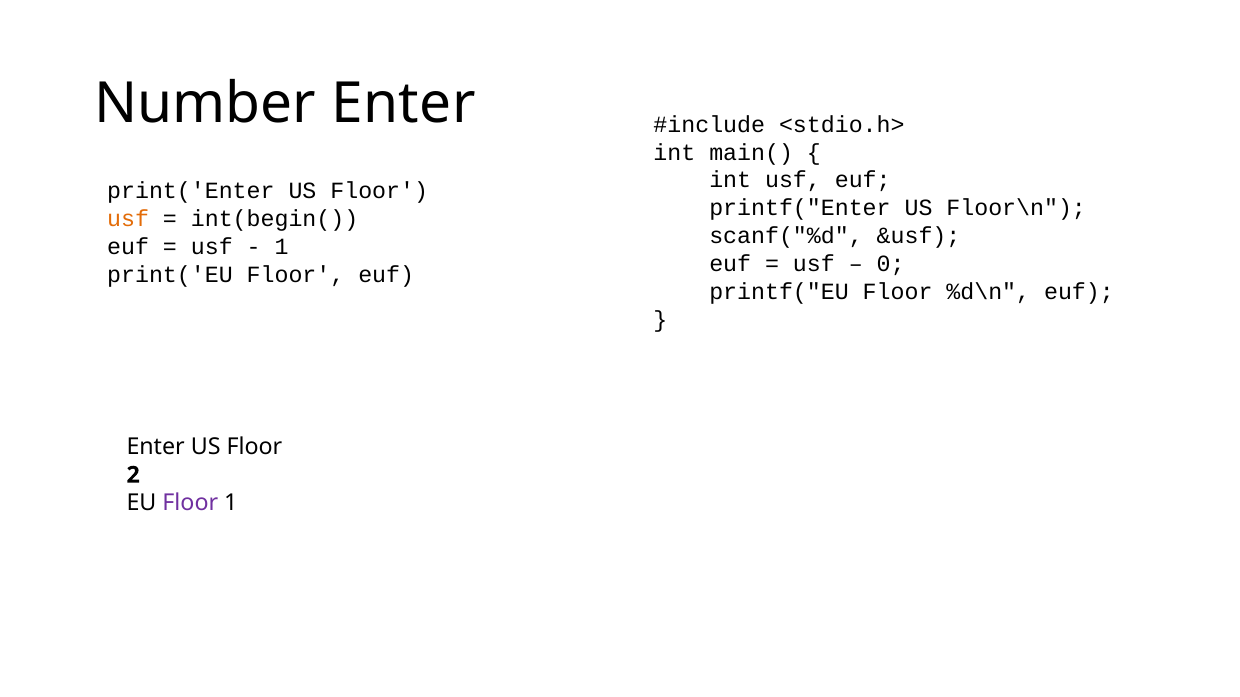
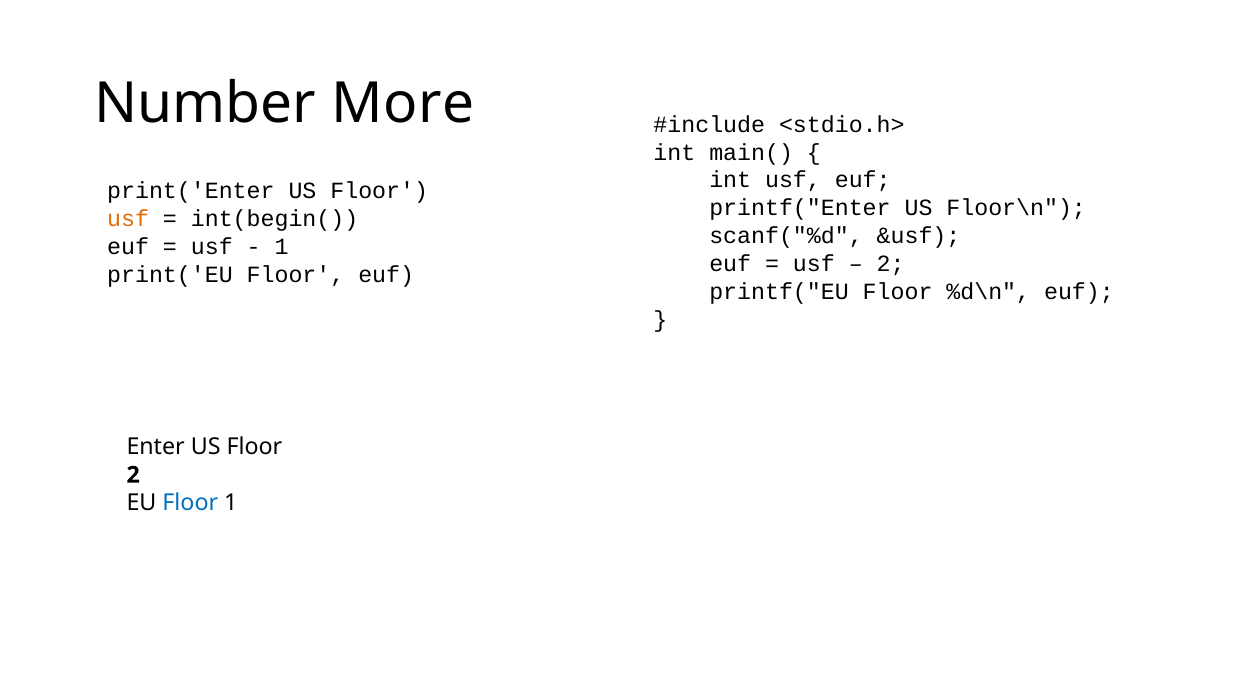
Number Enter: Enter -> More (403, 104)
0: 0 -> 2 (891, 264)
Floor colour: purple -> blue (190, 503)
